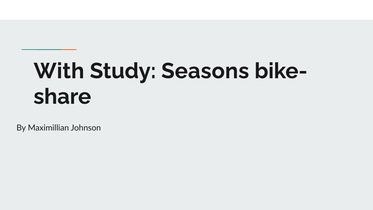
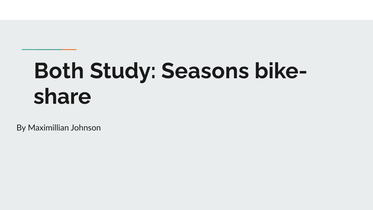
With: With -> Both (59, 71)
